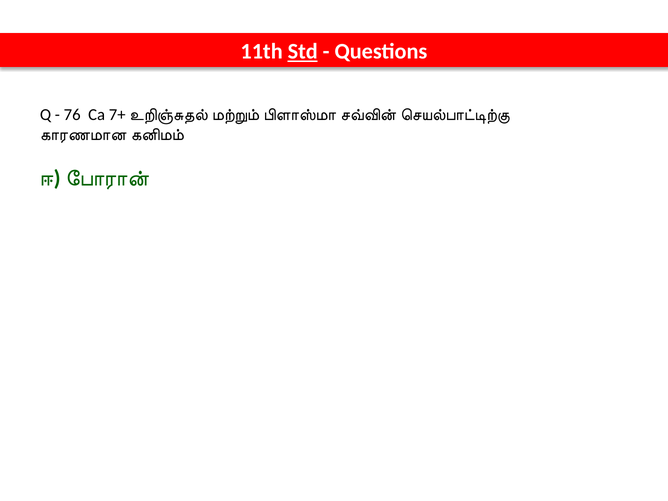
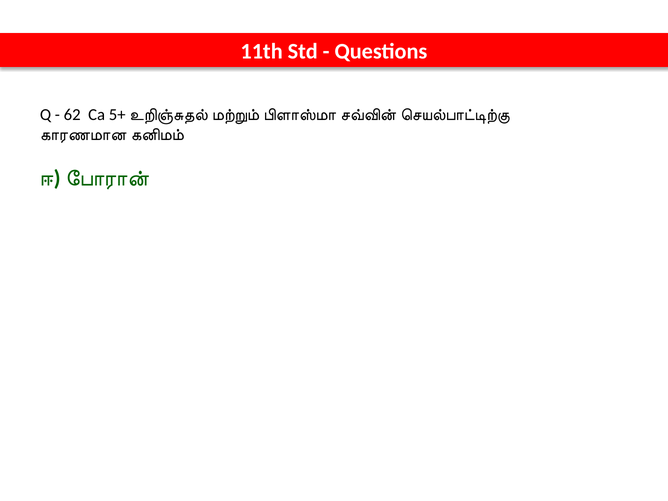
Std underline: present -> none (303, 52)
76: 76 -> 62 (72, 115)
7+: 7+ -> 5+ (117, 115)
